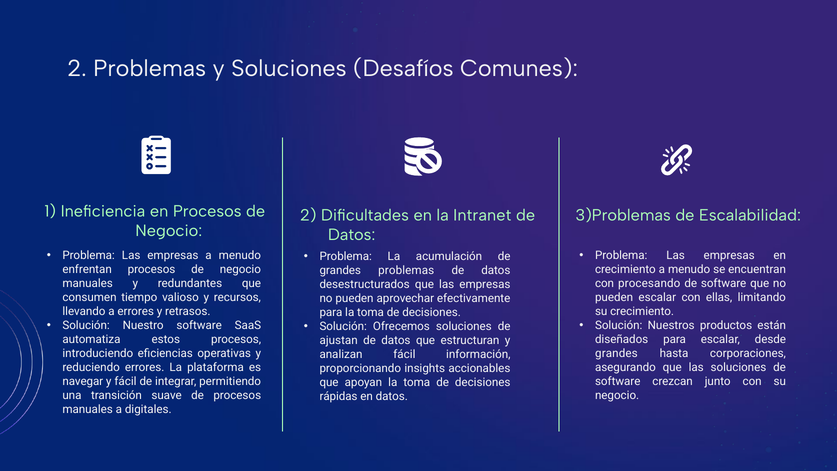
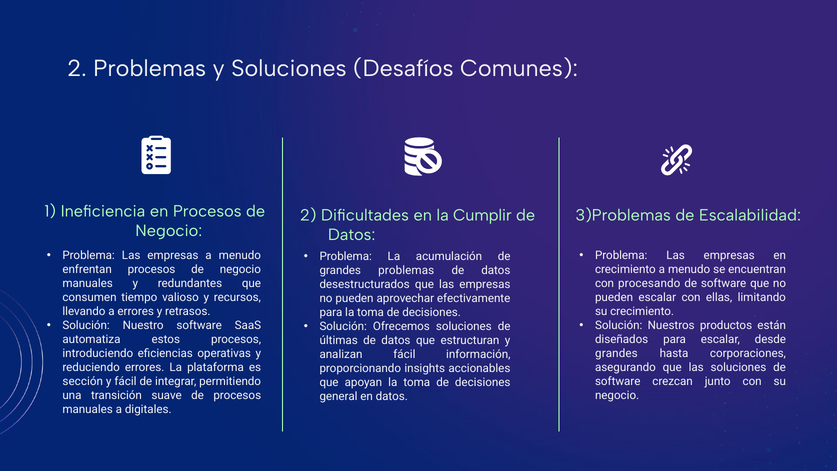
Intranet: Intranet -> Cumplir (482, 215)
ajustan: ajustan -> últimas (339, 340)
navegar: navegar -> sección (83, 381)
rápidas: rápidas -> general (339, 396)
